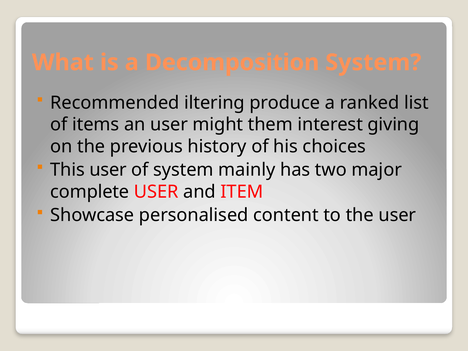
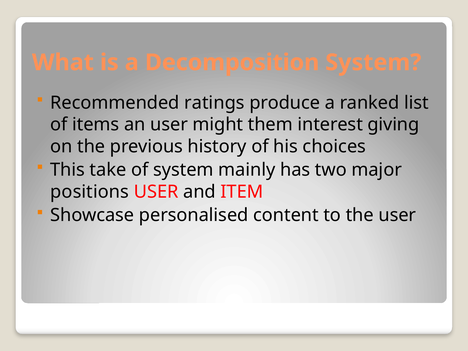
iltering: iltering -> ratings (214, 103)
This user: user -> take (108, 170)
complete: complete -> positions (90, 192)
